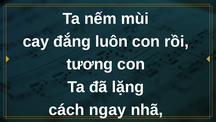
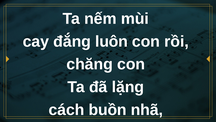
tương: tương -> chăng (90, 64)
ngay: ngay -> buồn (108, 109)
